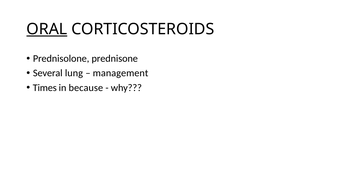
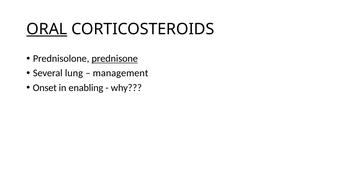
prednisone underline: none -> present (115, 59)
Times: Times -> Onset (45, 88)
because: because -> enabling (86, 88)
